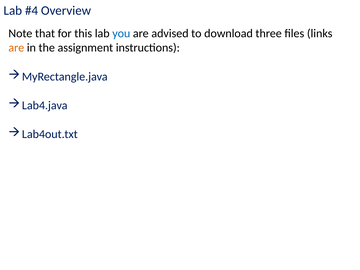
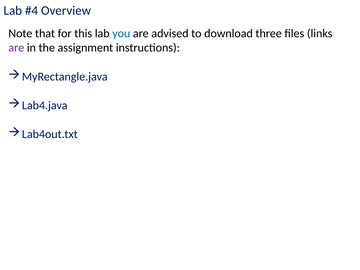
are colour: orange -> purple (16, 48)
